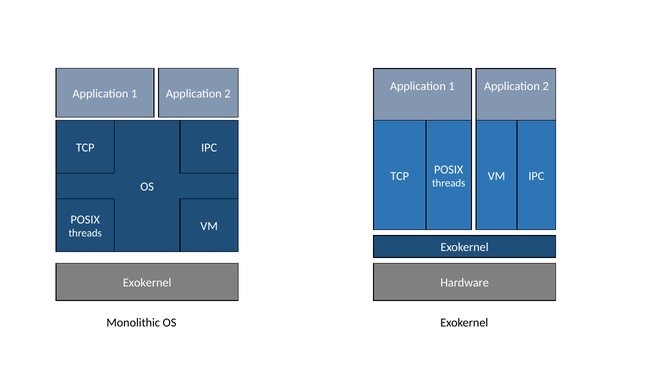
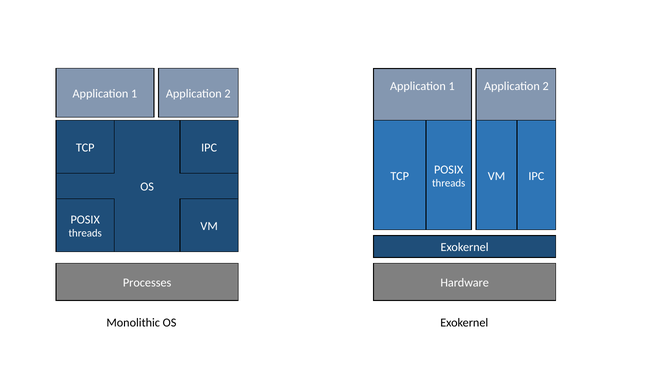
Exokernel: Exokernel -> Processes (147, 282)
